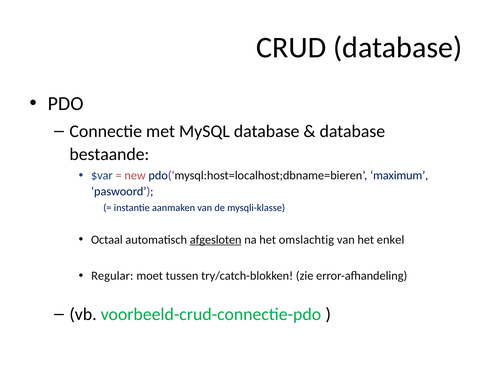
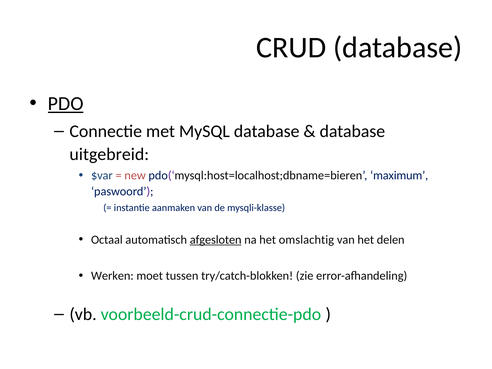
PDO underline: none -> present (66, 104)
bestaande: bestaande -> uitgebreid (109, 154)
enkel: enkel -> delen (391, 240)
Regular: Regular -> Werken (112, 276)
